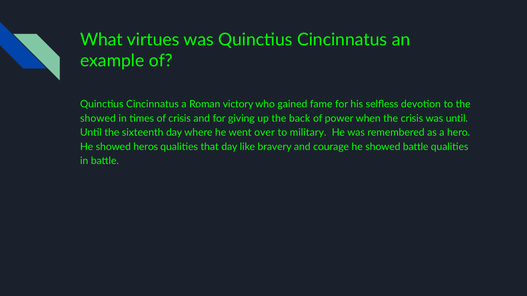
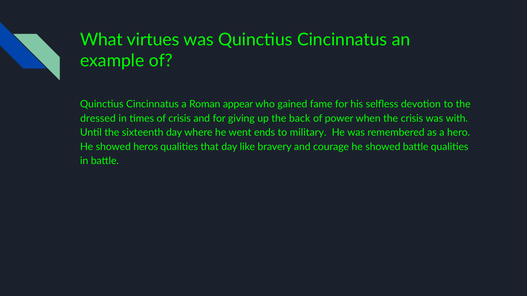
victory: victory -> appear (238, 104)
showed: showed -> dressed (98, 119)
was until: until -> with (457, 119)
over: over -> ends (265, 133)
